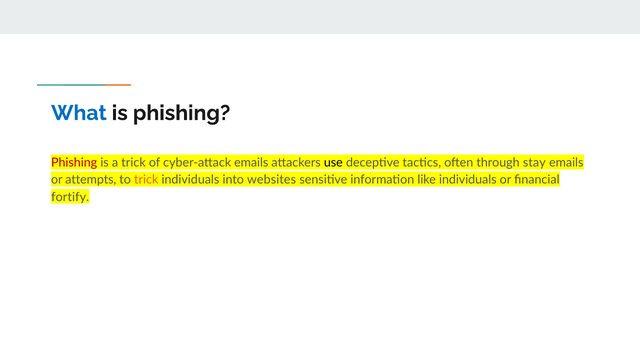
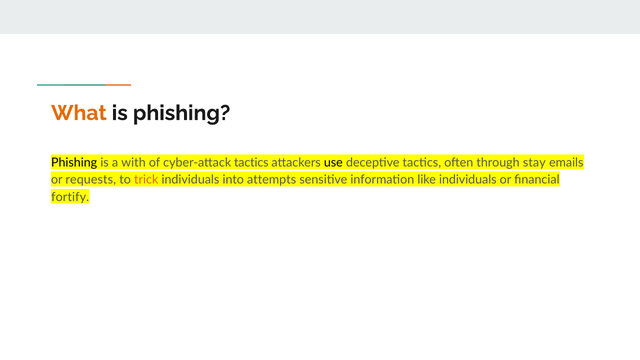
What colour: blue -> orange (79, 113)
Phishing colour: red -> black (74, 163)
a trick: trick -> with (134, 163)
cyber-attack emails: emails -> tactics (251, 163)
attempts: attempts -> requests (91, 180)
websites: websites -> attempts (272, 180)
